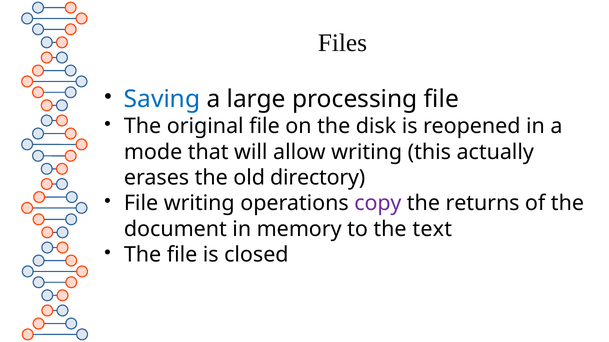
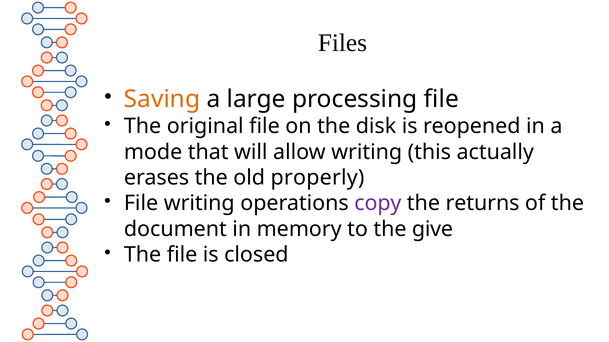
Saving colour: blue -> orange (162, 99)
directory: directory -> properly (317, 178)
text: text -> give (432, 229)
